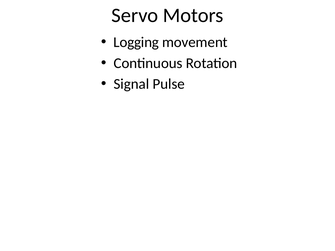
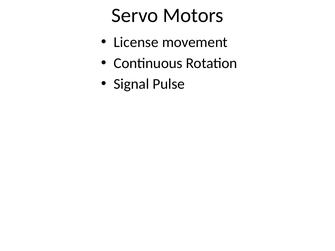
Logging: Logging -> License (136, 42)
